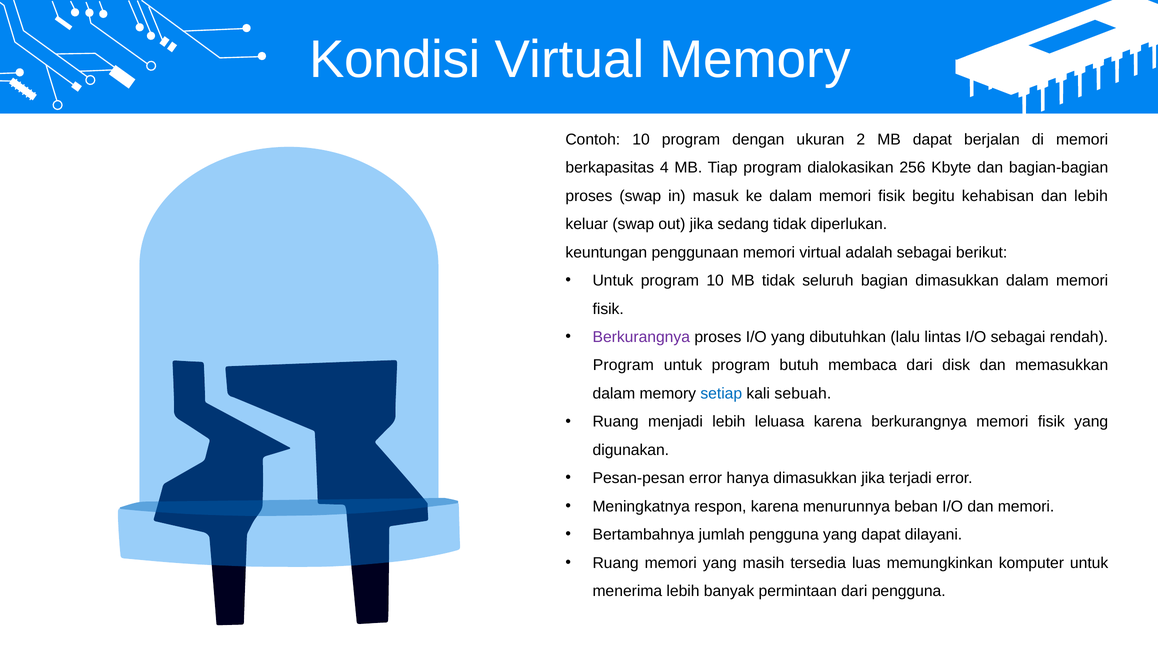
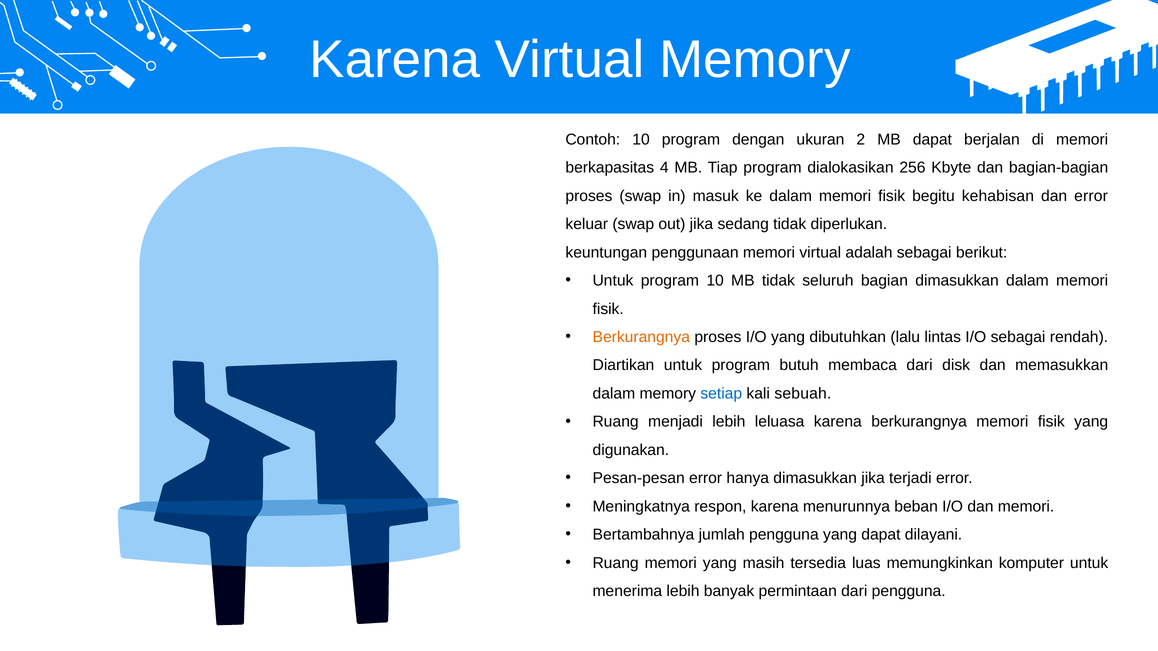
Kondisi: Kondisi -> Karena (395, 60)
dan lebih: lebih -> error (1091, 196)
Berkurangnya colour: purple -> orange (641, 337)
Program: Program -> Diartikan (623, 366)
